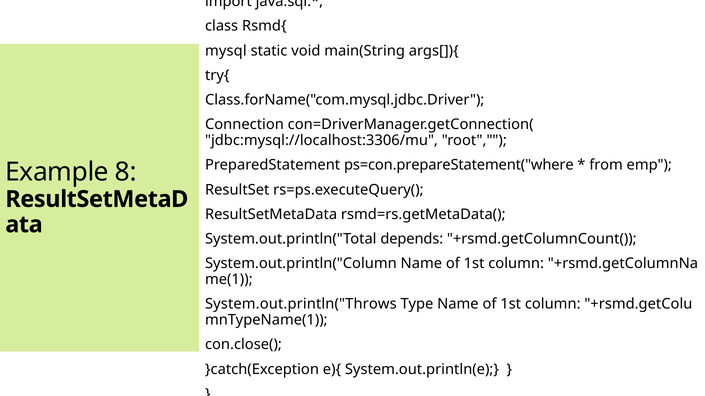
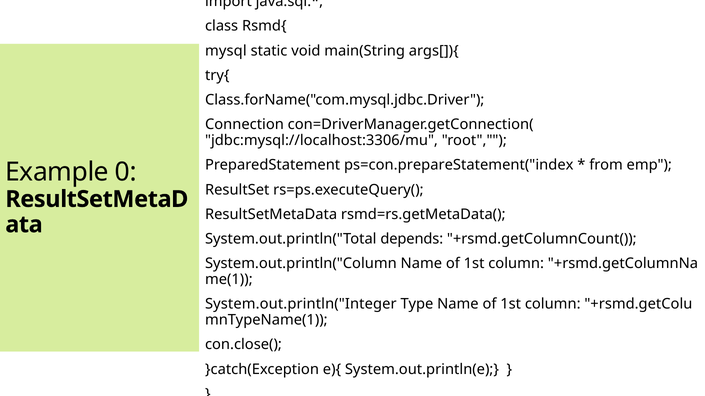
ps=con.prepareStatement("where: ps=con.prepareStatement("where -> ps=con.prepareStatement("index (459, 165)
8: 8 -> 0 (126, 172)
System.out.println("Throws: System.out.println("Throws -> System.out.println("Integer (301, 305)
